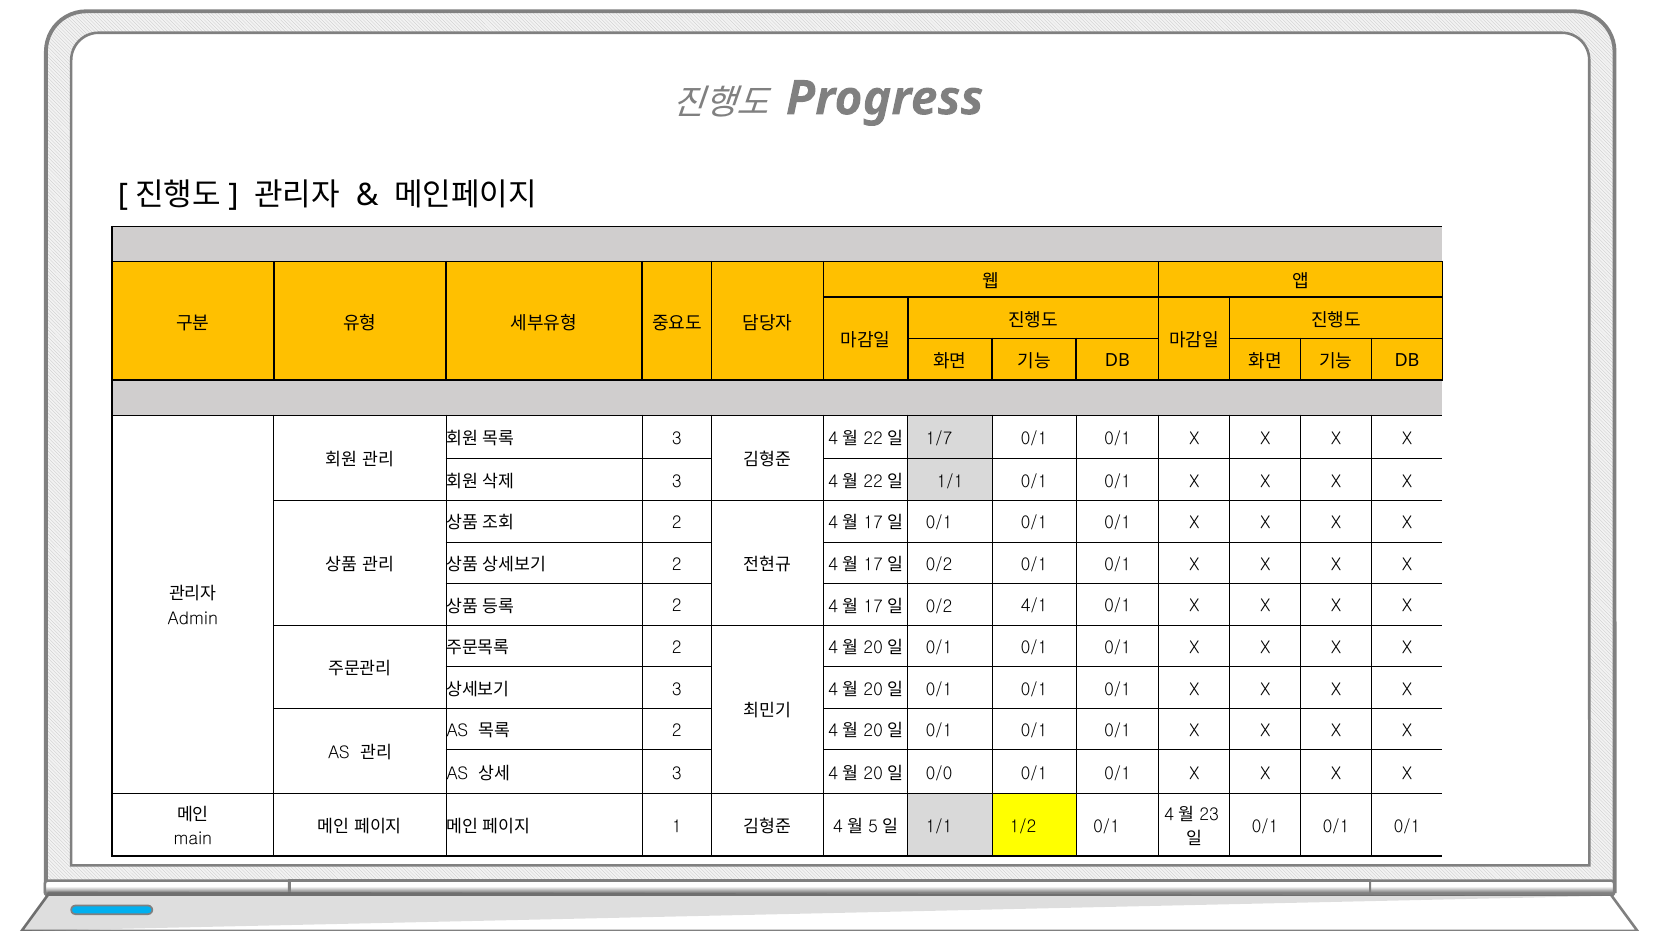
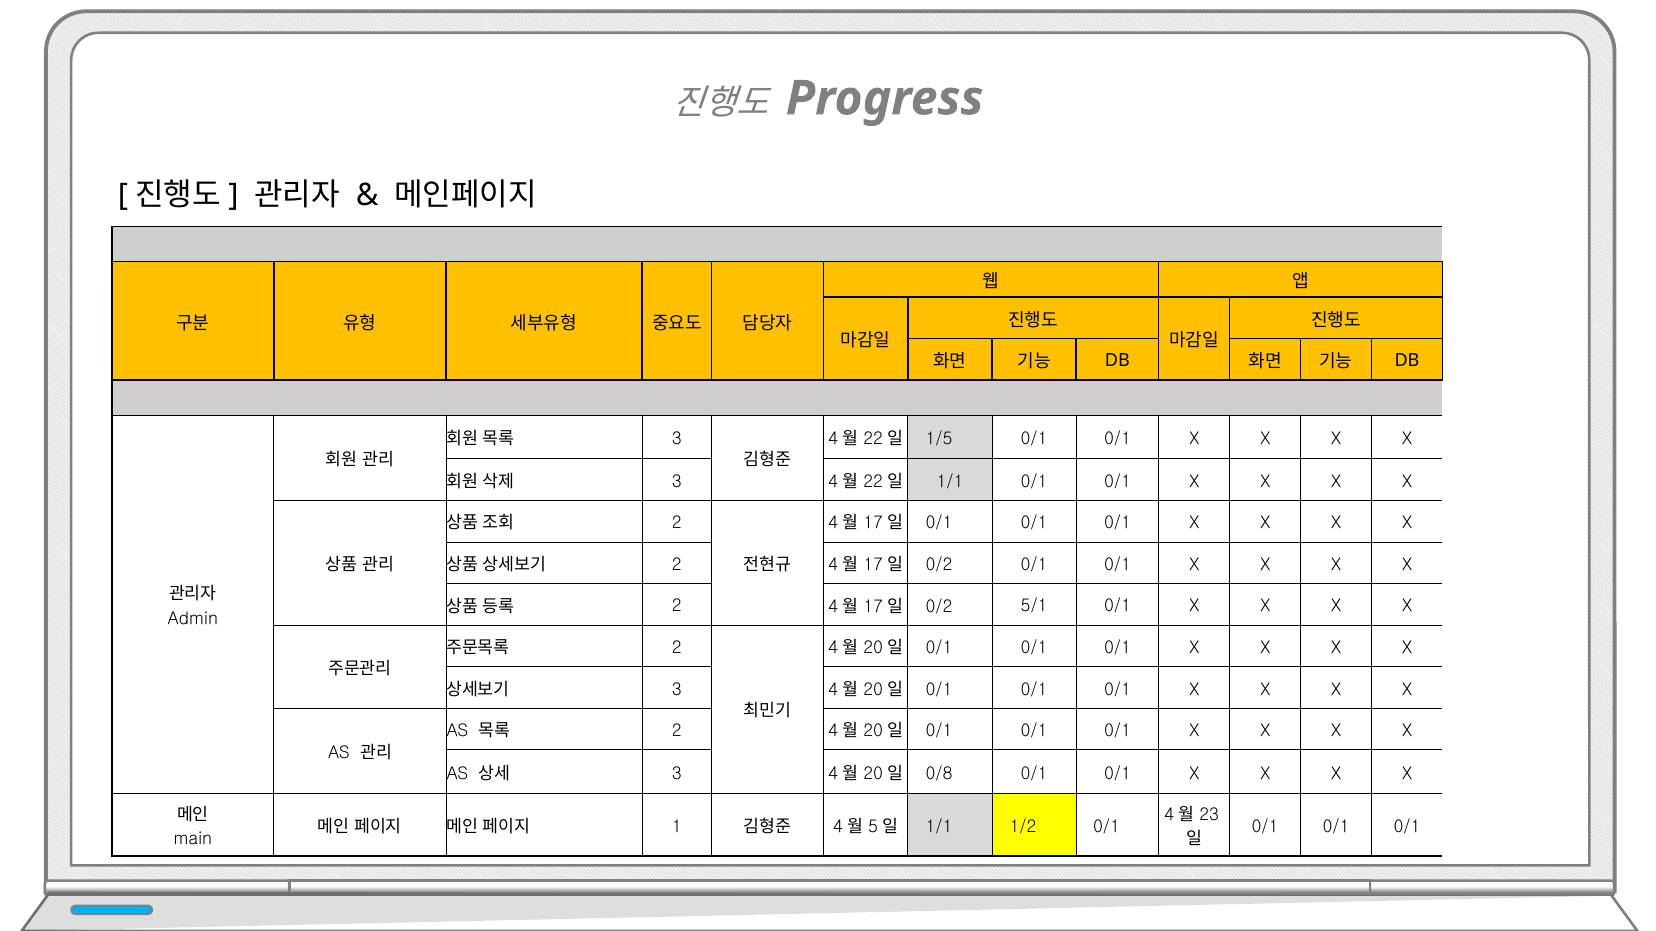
1/7: 1/7 -> 1/5 (939, 439)
4/1: 4/1 -> 5/1 (1034, 607)
0/0: 0/0 -> 0/8 (939, 774)
